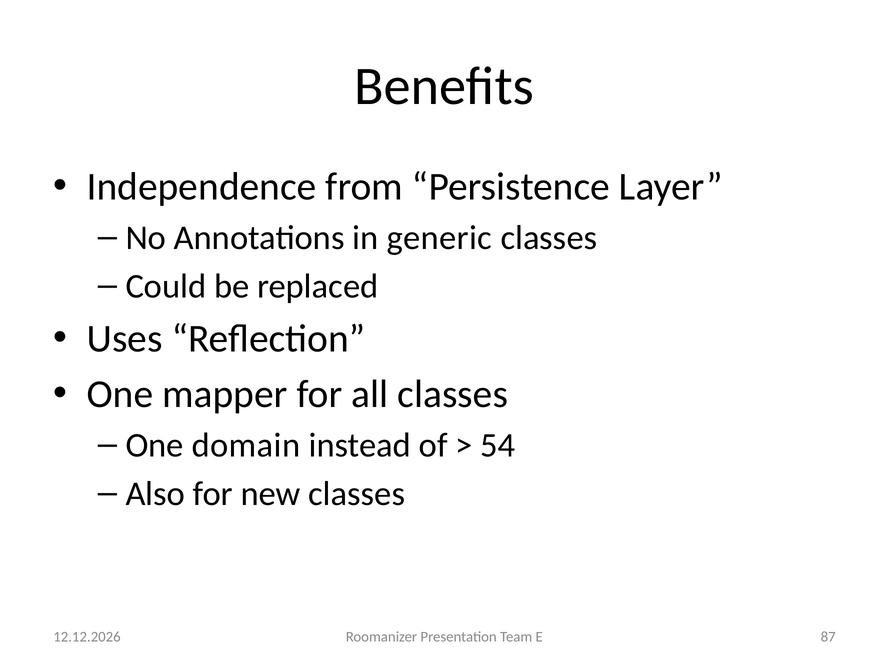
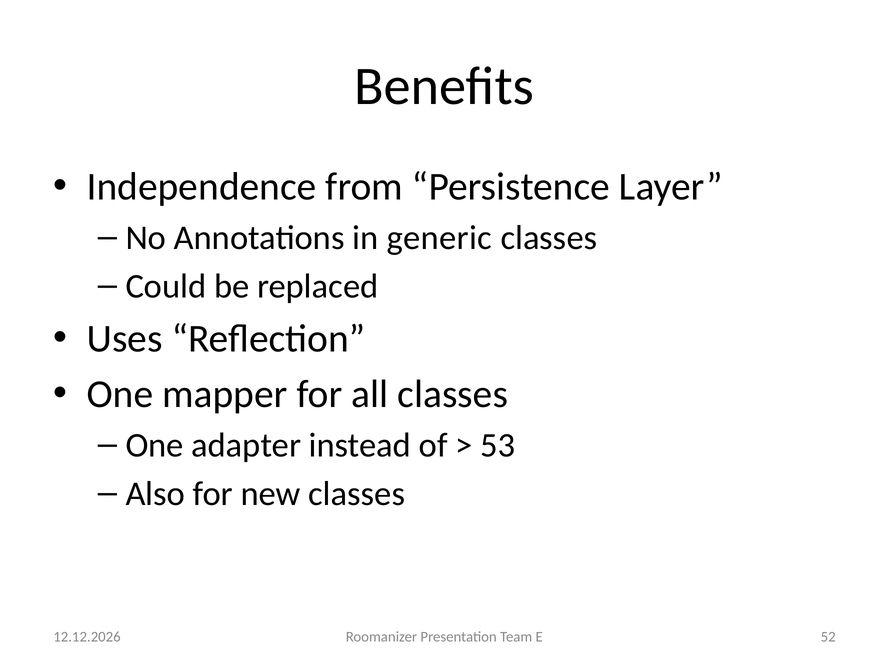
domain: domain -> adapter (246, 445)
54: 54 -> 53 (498, 445)
87: 87 -> 52 (828, 637)
